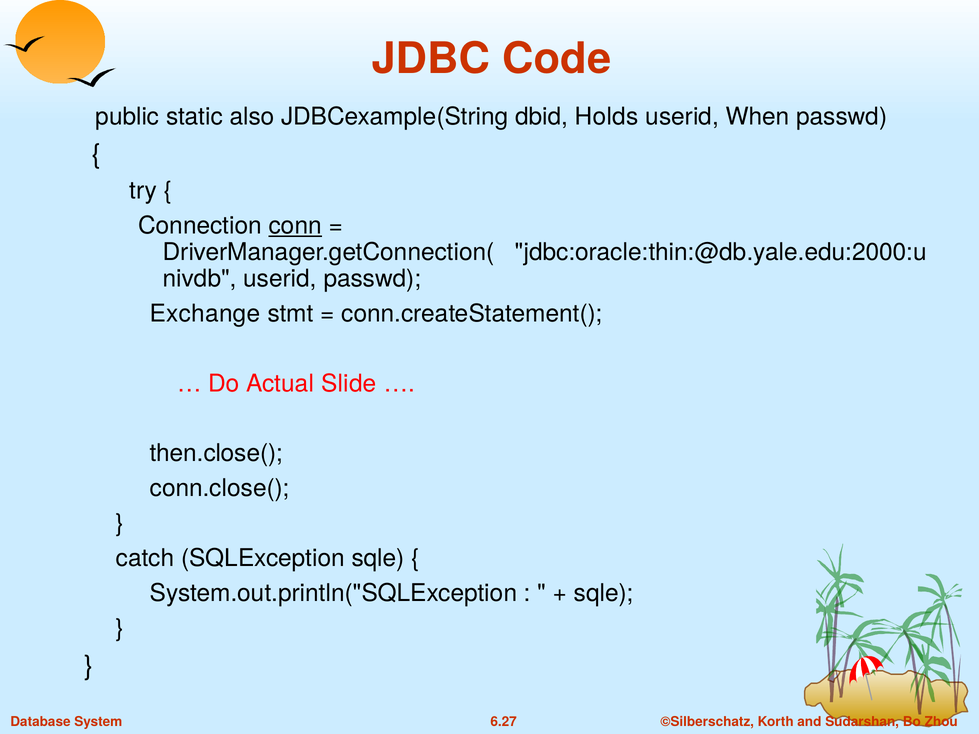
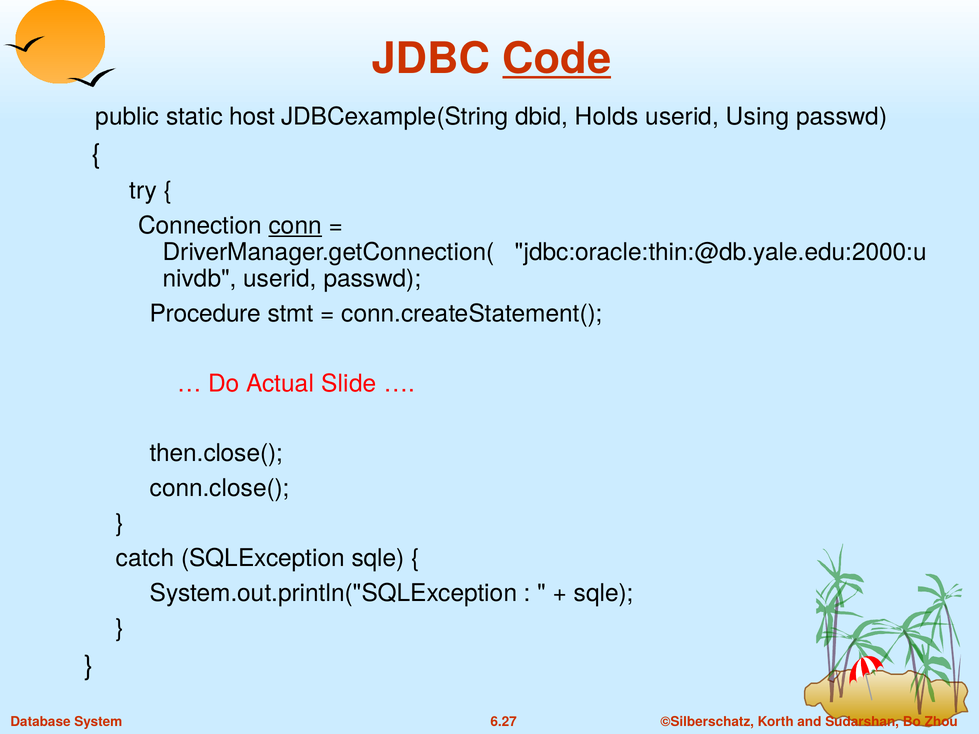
Code underline: none -> present (557, 59)
also: also -> host (252, 117)
When: When -> Using (757, 117)
Exchange: Exchange -> Procedure (205, 314)
